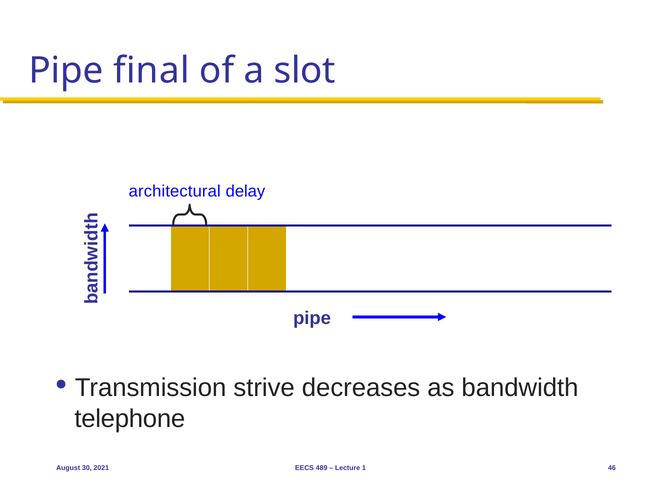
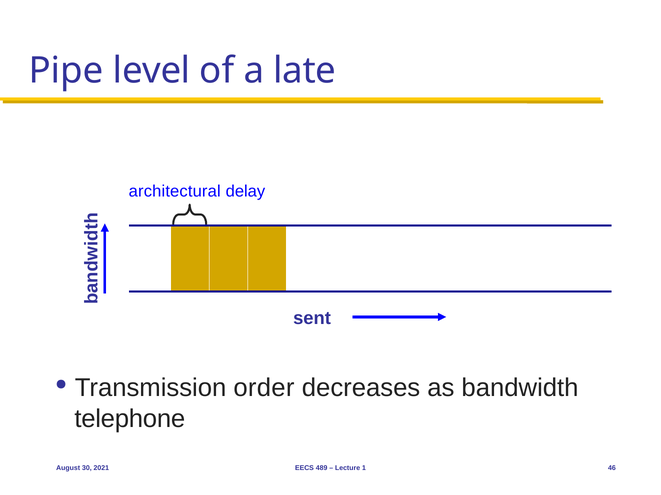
final: final -> level (152, 71)
slot: slot -> late (305, 71)
pipe: pipe -> sent (312, 319)
strive: strive -> order (264, 388)
